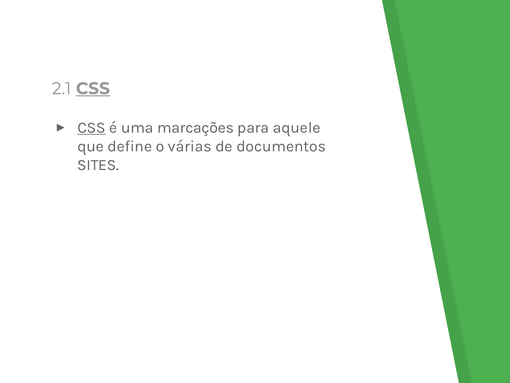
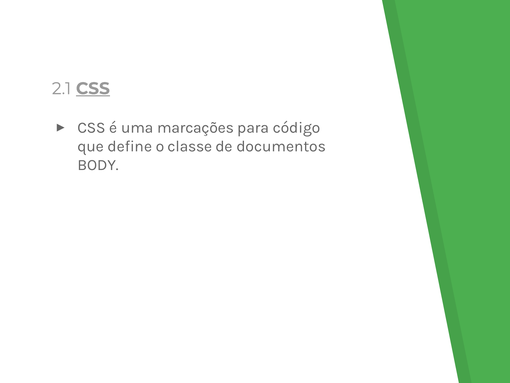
CSS underline: present -> none (91, 127)
aquele: aquele -> código (297, 127)
várias: várias -> classe (190, 146)
SITES: SITES -> BODY (98, 165)
